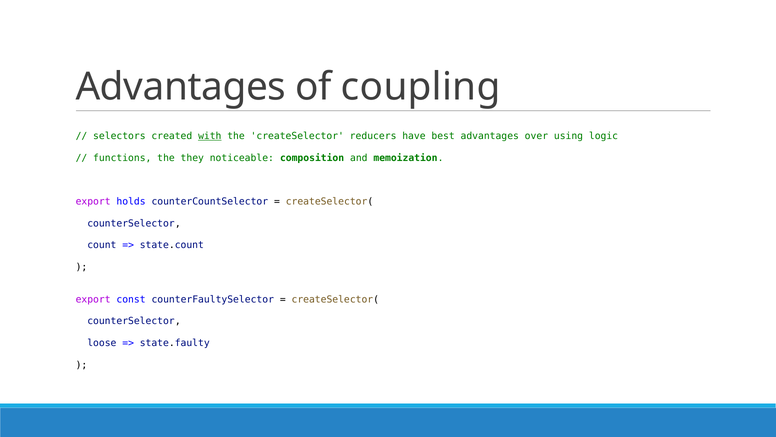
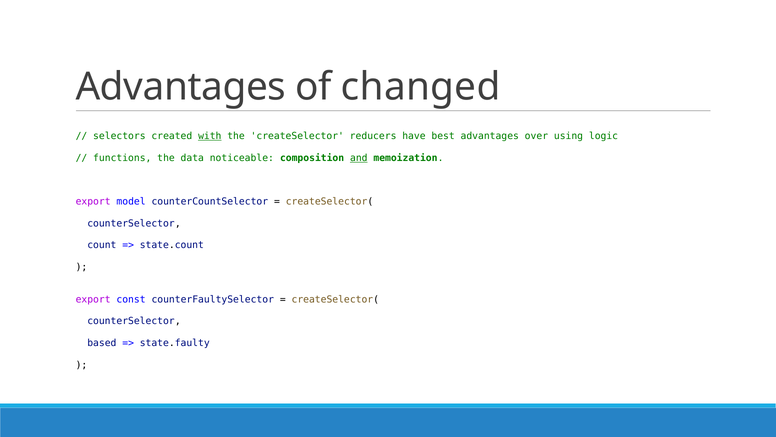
coupling: coupling -> changed (421, 87)
they: they -> data (192, 158)
and underline: none -> present (359, 158)
holds: holds -> model (131, 201)
loose: loose -> based (102, 343)
